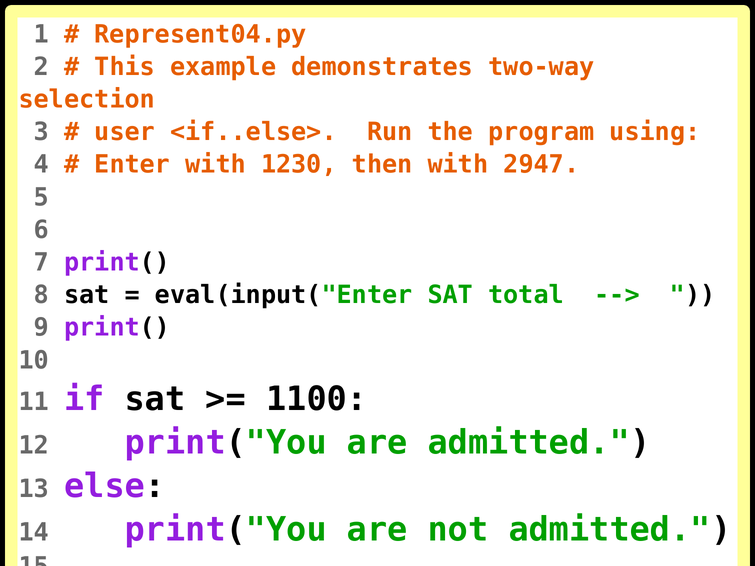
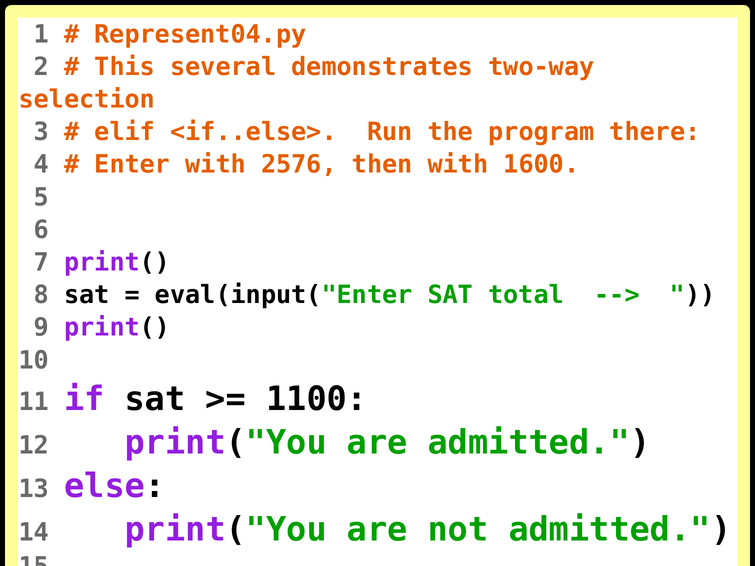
example: example -> several (223, 67)
user: user -> elif (125, 132)
using: using -> there (655, 132)
1230: 1230 -> 2576 (299, 165)
2947: 2947 -> 1600 (541, 165)
